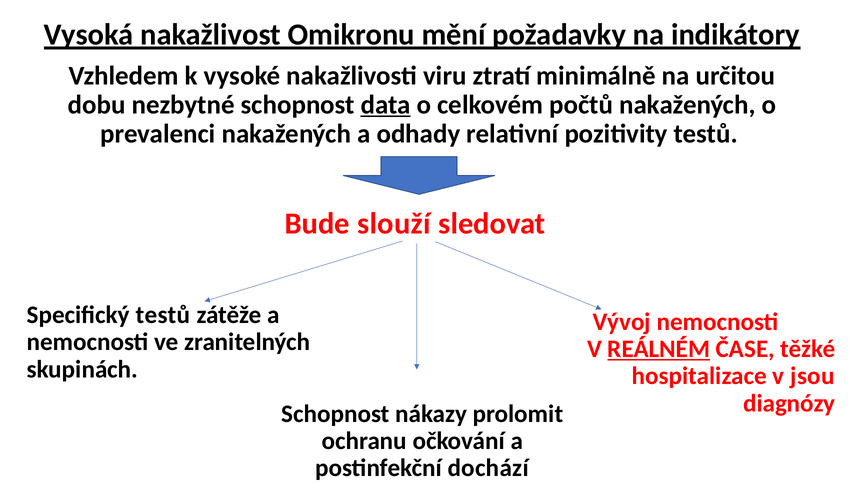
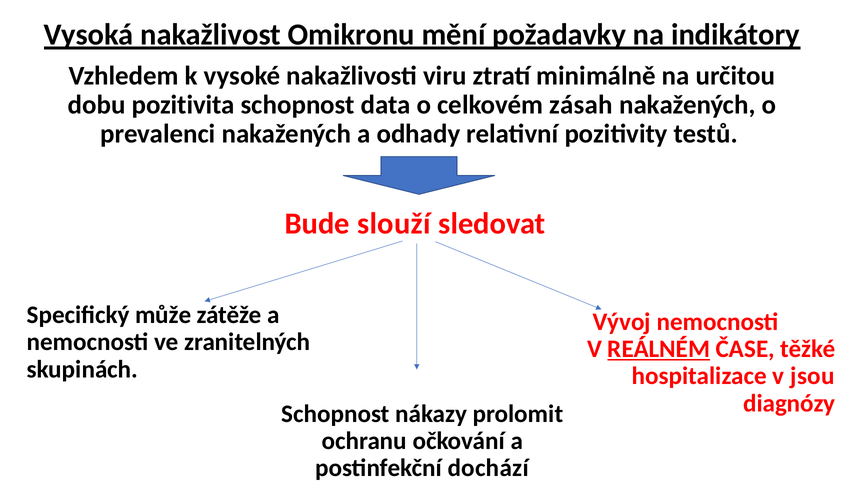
nezbytné: nezbytné -> pozitivita (183, 105)
data underline: present -> none (386, 105)
počtů: počtů -> zásah (581, 105)
Specifický testů: testů -> může (163, 315)
